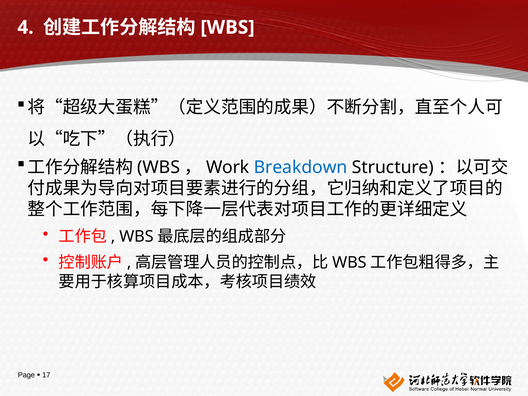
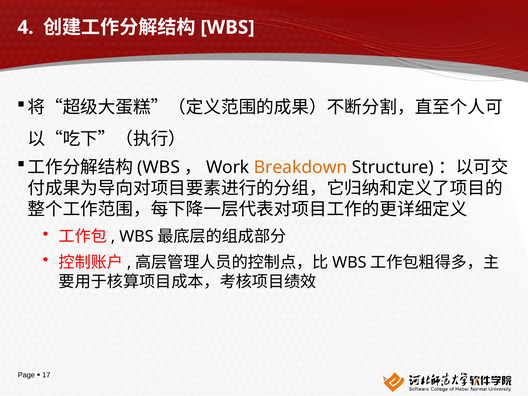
Breakdown colour: blue -> orange (301, 167)
